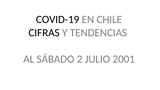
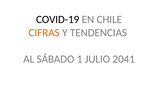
CIFRAS colour: black -> orange (44, 33)
2: 2 -> 1 (80, 59)
2001: 2001 -> 2041 (124, 59)
